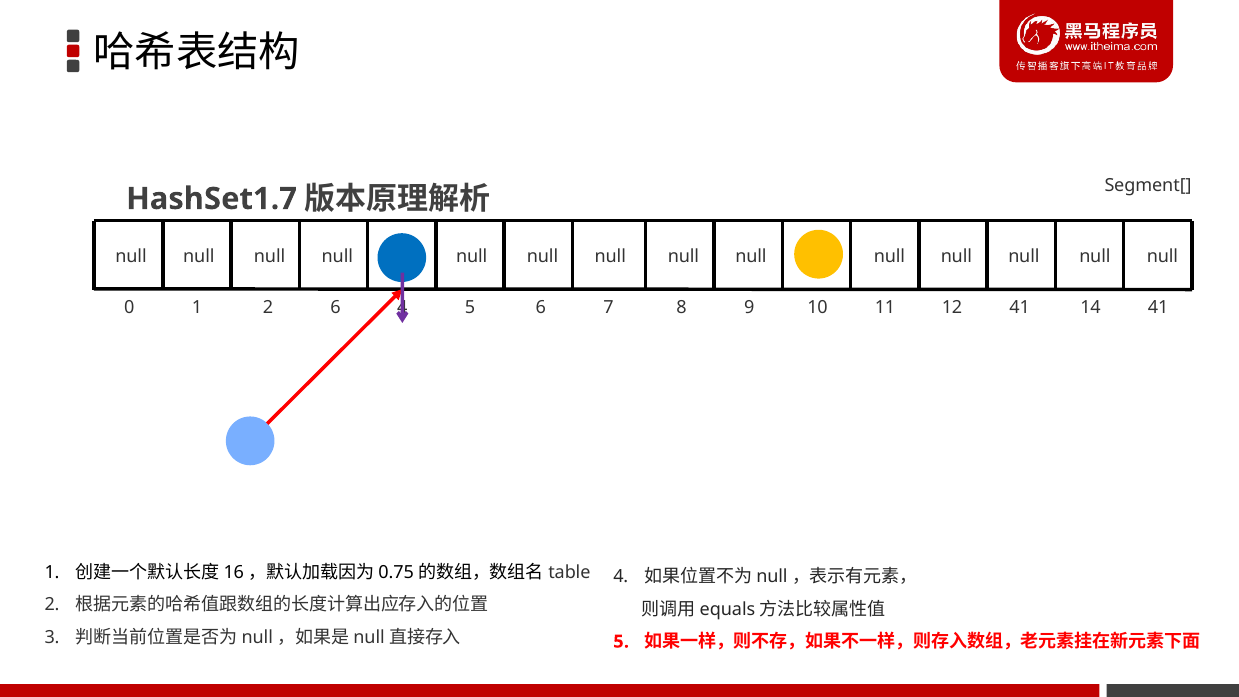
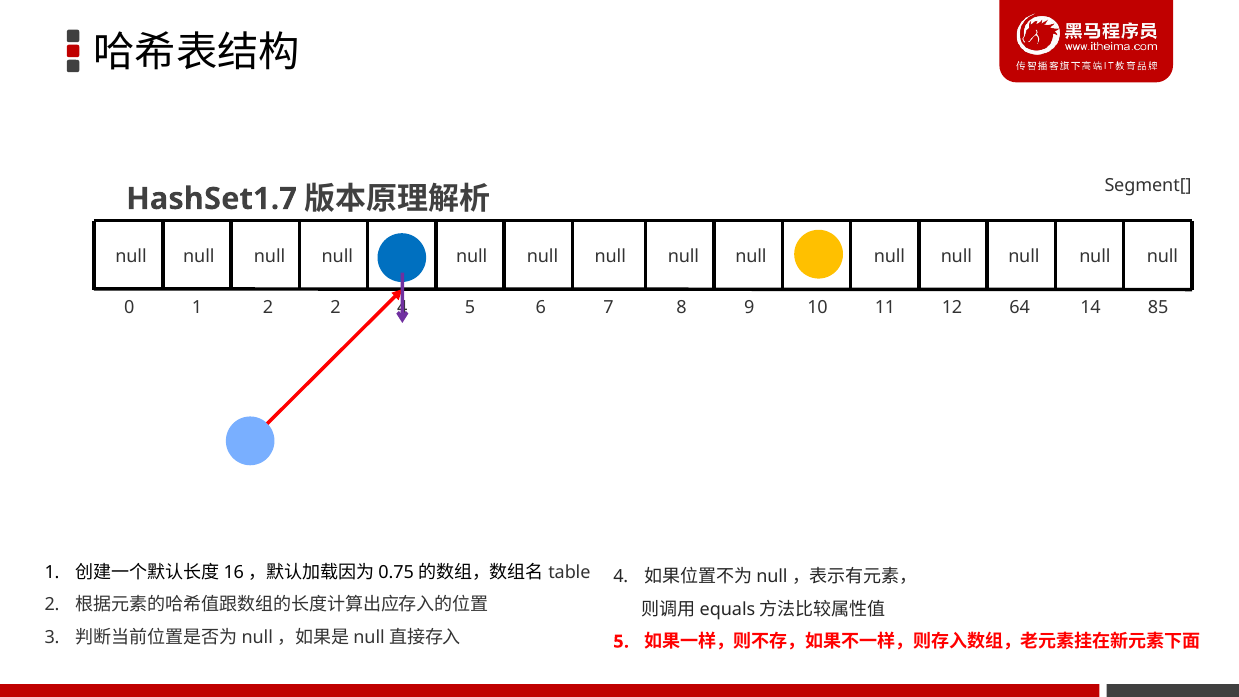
2 6: 6 -> 2 (336, 307)
12 41: 41 -> 64 (1020, 307)
14 41: 41 -> 85 (1158, 307)
